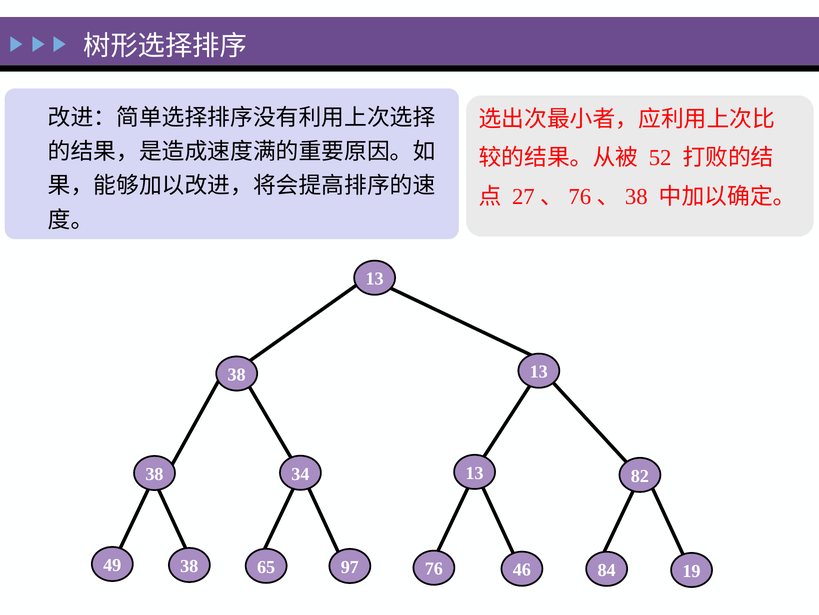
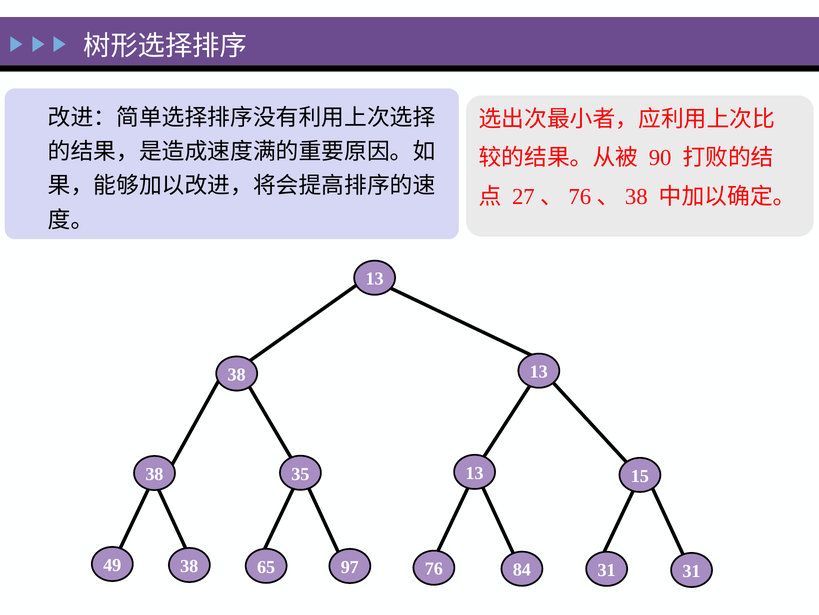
52: 52 -> 90 (660, 158)
34: 34 -> 35 (300, 473)
82: 82 -> 15 (640, 476)
97 19: 19 -> 31 (692, 571)
46: 46 -> 84 (522, 569)
76 84: 84 -> 31 (607, 569)
